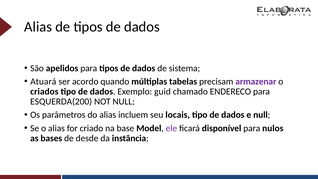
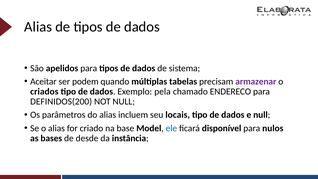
Atuará: Atuará -> Aceitar (43, 81)
acordo: acordo -> podem (85, 81)
guid: guid -> pela (162, 91)
ESQUERDA(200: ESQUERDA(200 -> DEFINIDOS(200 (61, 101)
ele colour: purple -> blue (171, 128)
